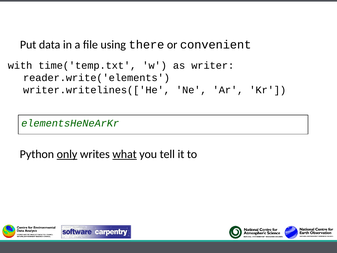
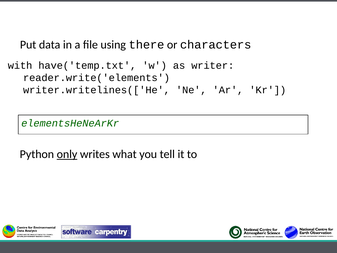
convenient: convenient -> characters (216, 45)
time('temp.txt: time('temp.txt -> have('temp.txt (87, 65)
what underline: present -> none (125, 154)
